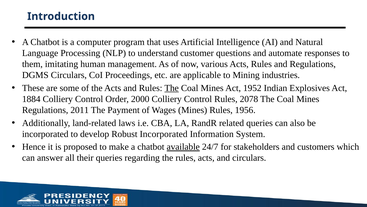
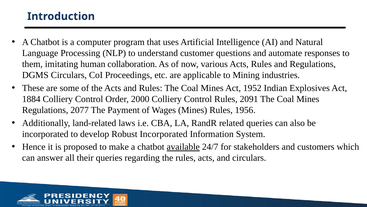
management: management -> collaboration (132, 64)
The underline: present -> none (172, 88)
2078: 2078 -> 2091 (249, 99)
2011: 2011 -> 2077 (80, 110)
